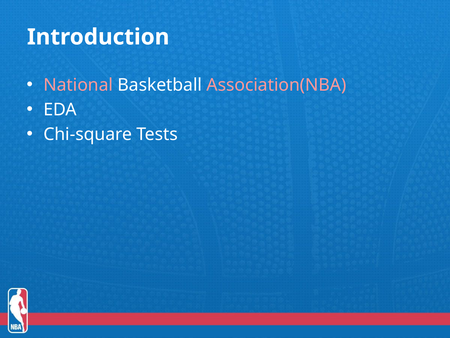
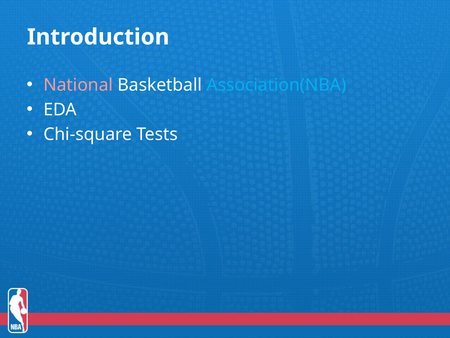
Association(NBA colour: pink -> light blue (276, 85)
